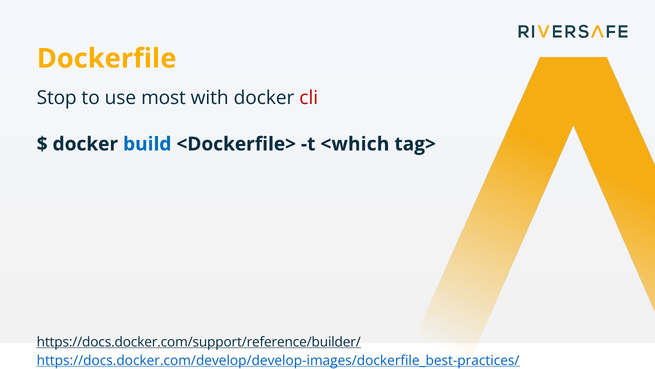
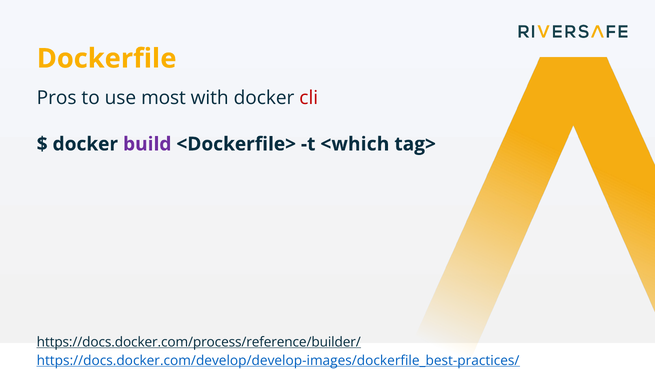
Stop: Stop -> Pros (57, 98)
build colour: blue -> purple (147, 144)
https://docs.docker.com/support/reference/builder/: https://docs.docker.com/support/reference/builder/ -> https://docs.docker.com/process/reference/builder/ (199, 342)
